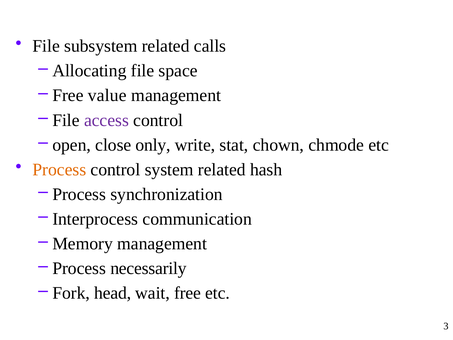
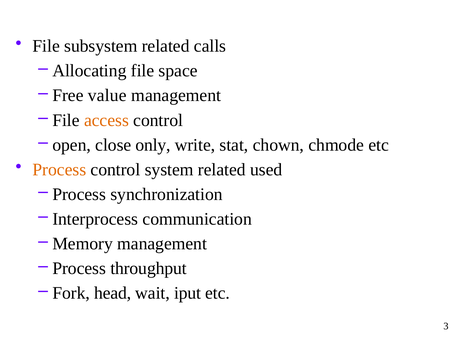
access colour: purple -> orange (106, 120)
hash: hash -> used (266, 169)
necessarily: necessarily -> throughput (149, 268)
wait free: free -> iput (188, 293)
